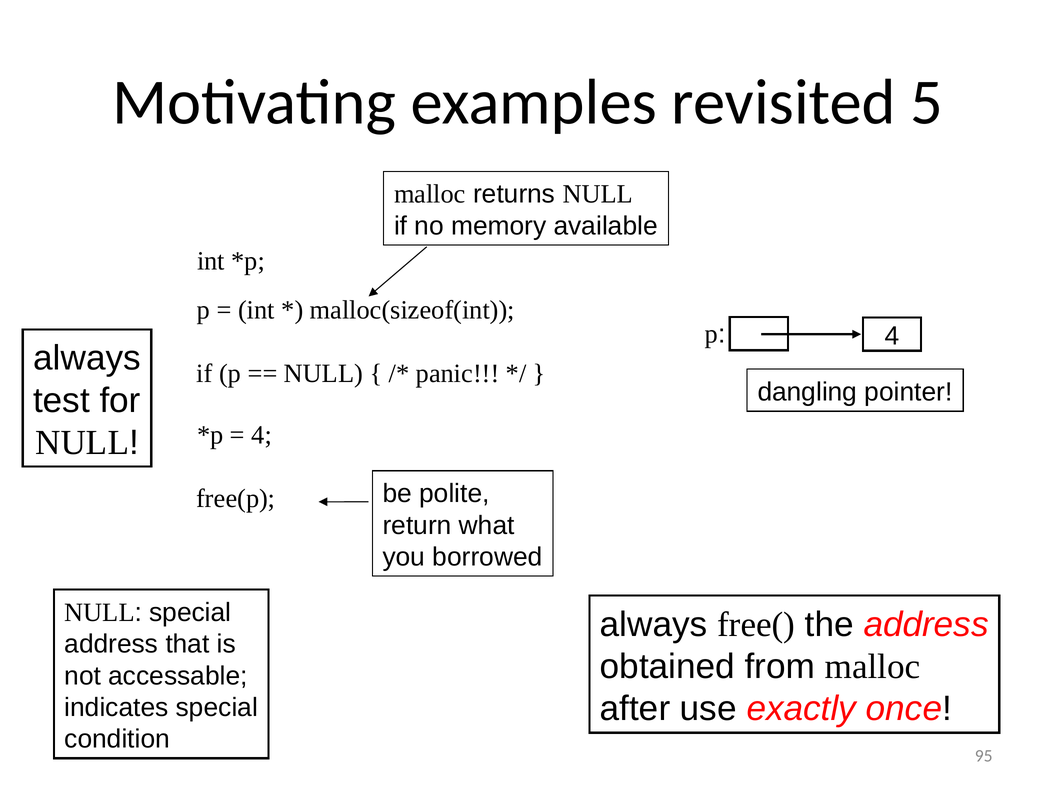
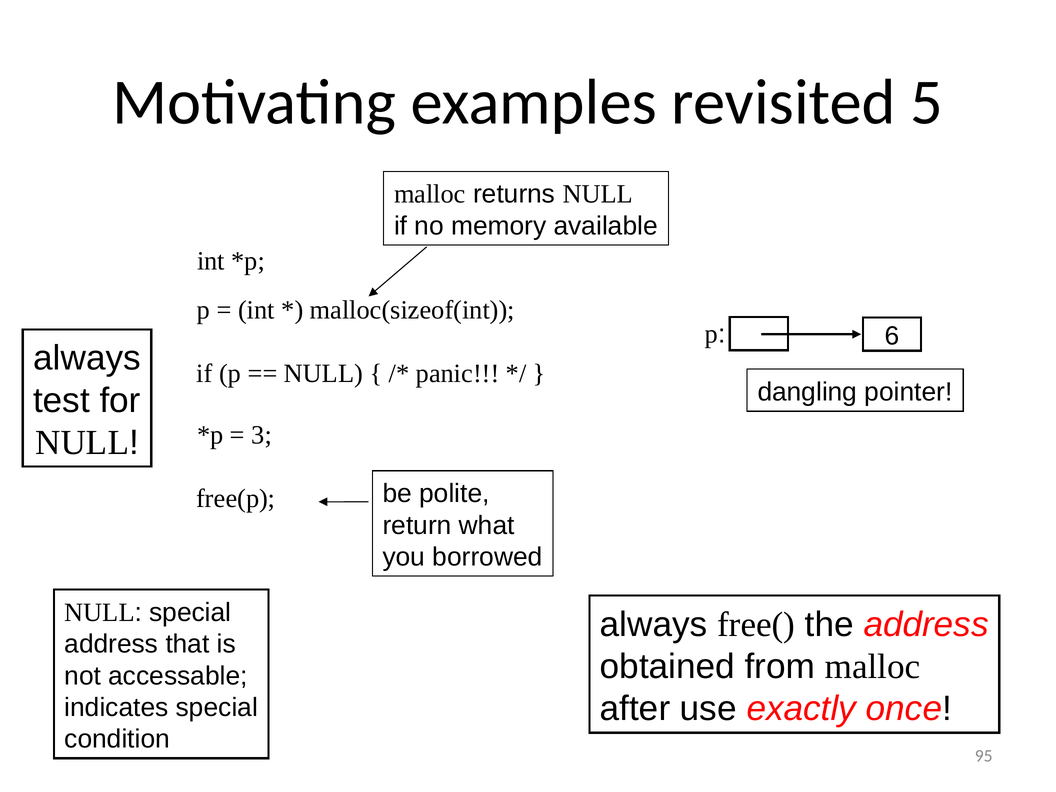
p 4: 4 -> 6 (892, 336)
4: 4 -> 3 (262, 435)
